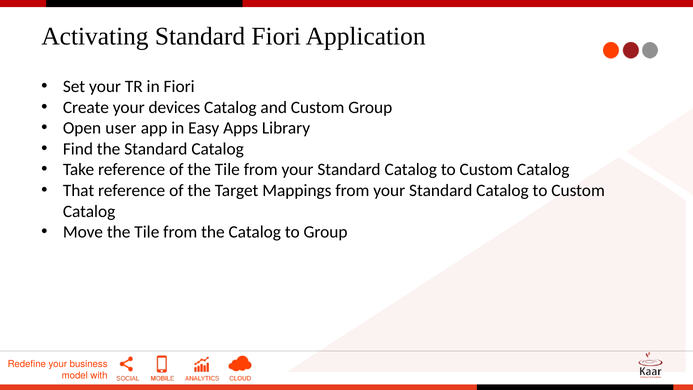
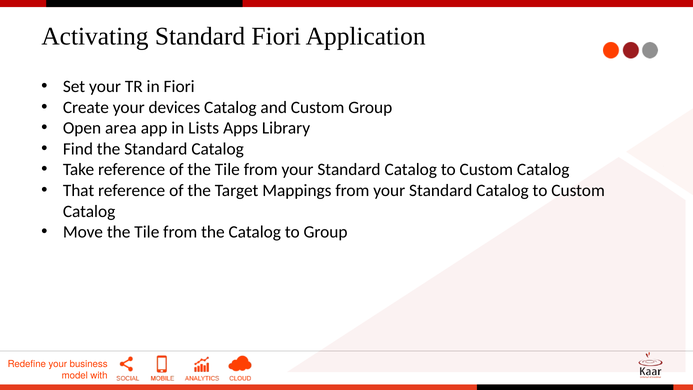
user: user -> area (121, 128)
Easy: Easy -> Lists (204, 128)
